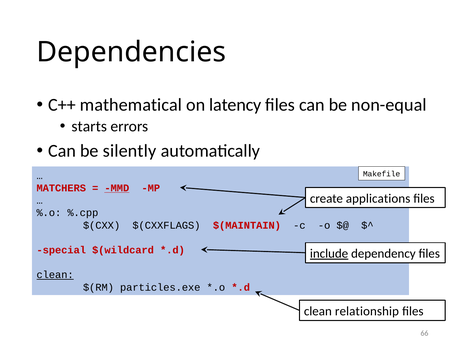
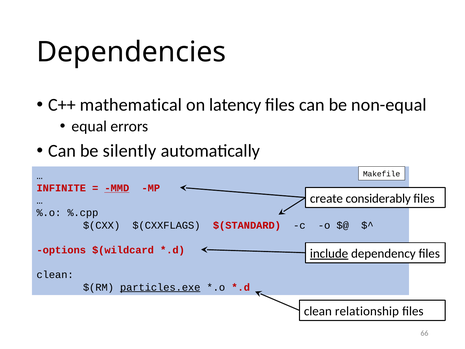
starts: starts -> equal (89, 126)
MATCHERS: MATCHERS -> INFINITE (61, 188)
applications: applications -> considerably (378, 198)
$(MAINTAIN: $(MAINTAIN -> $(STANDARD (247, 225)
special: special -> options (61, 250)
clean underline: present -> none (55, 275)
particles.exe underline: none -> present (160, 287)
